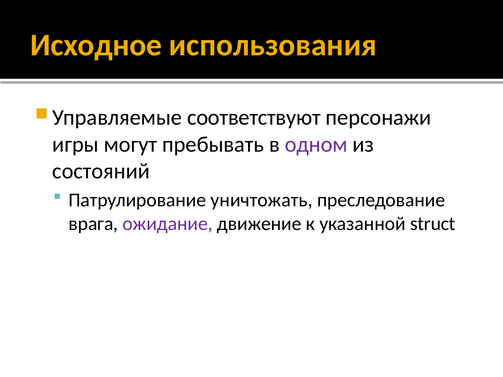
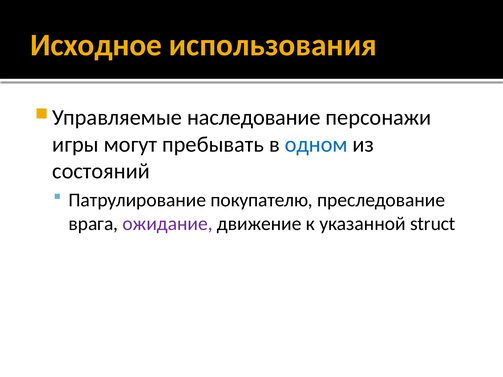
соответствуют: соответствуют -> наследование (254, 118)
одном colour: purple -> blue (316, 144)
уничтожать: уничтожать -> покупателю (262, 200)
